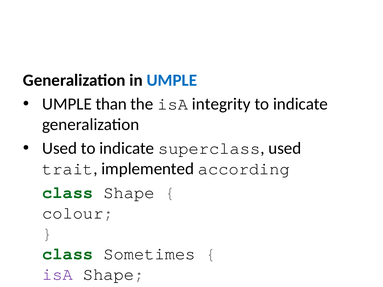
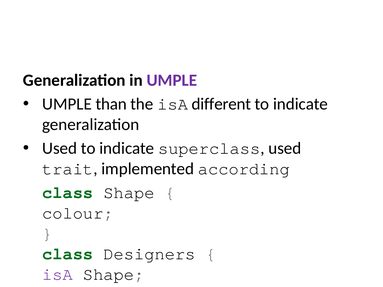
UMPLE colour: blue -> purple (172, 80)
integrity: integrity -> different (221, 104)
Sometimes: Sometimes -> Designers (149, 254)
